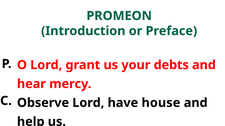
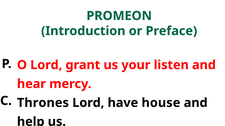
debts: debts -> listen (171, 65)
Observe: Observe -> Thrones (43, 103)
